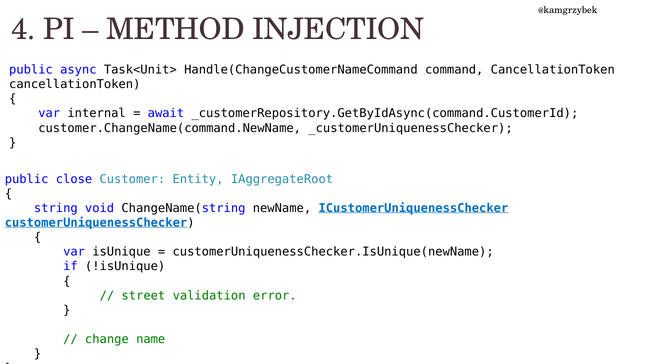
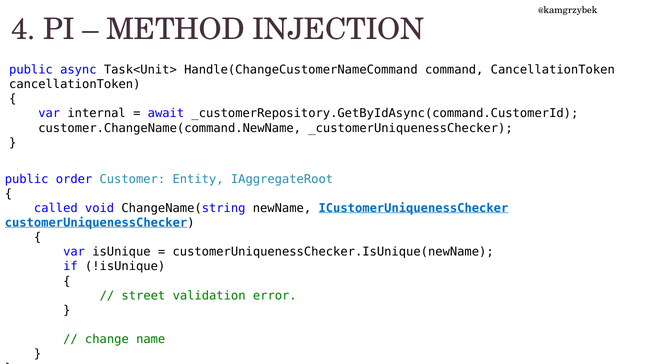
close: close -> order (74, 179)
string: string -> called (56, 208)
